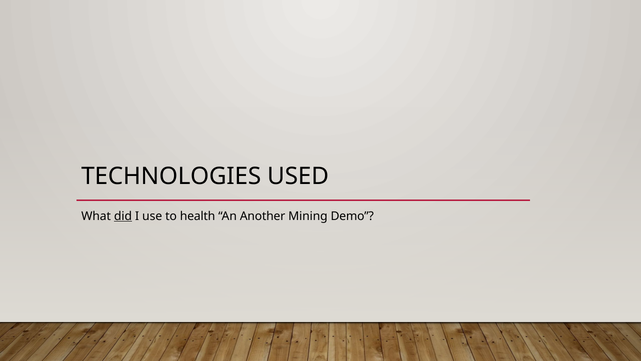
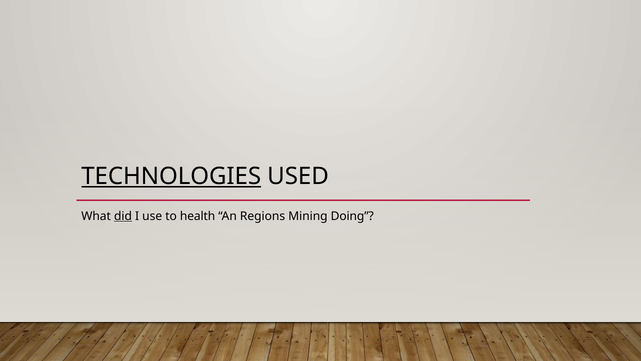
TECHNOLOGIES underline: none -> present (171, 176)
Another: Another -> Regions (263, 216)
Demo: Demo -> Doing (352, 216)
